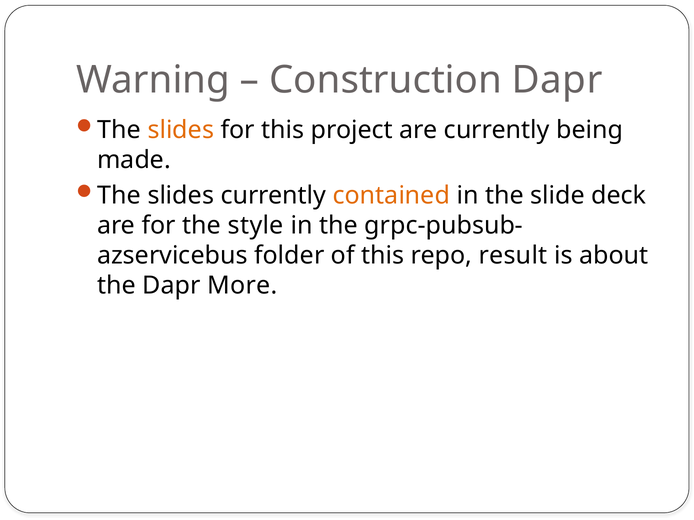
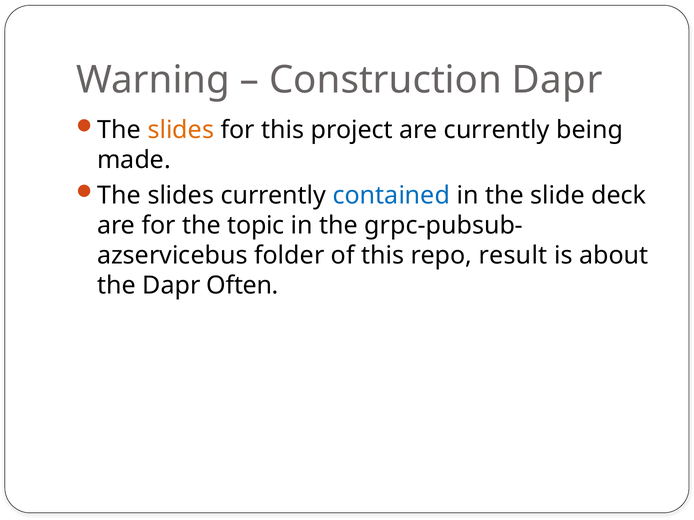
contained colour: orange -> blue (391, 196)
style: style -> topic (256, 226)
More: More -> Often (243, 286)
